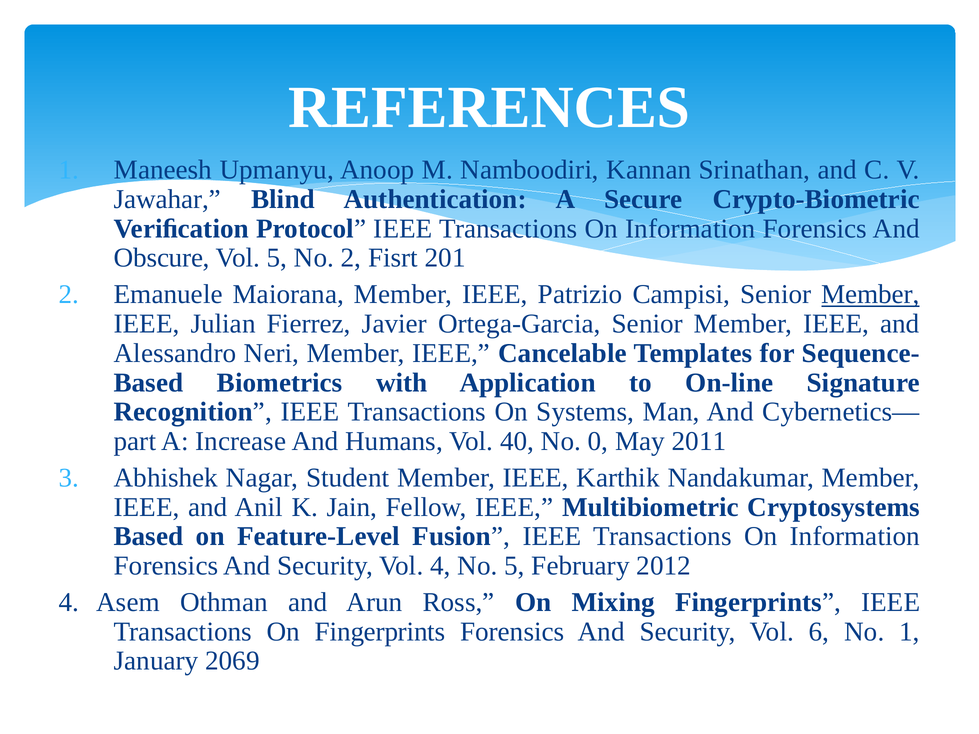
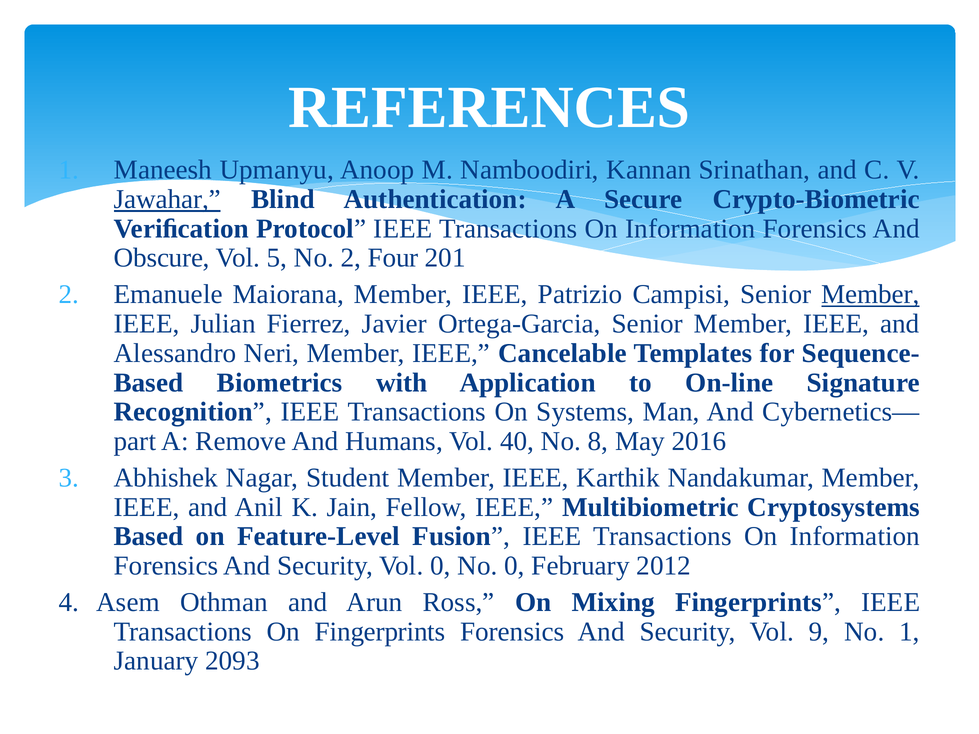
Jawahar underline: none -> present (167, 199)
Fisrt: Fisrt -> Four (393, 258)
Increase: Increase -> Remove (241, 441)
0: 0 -> 8 (598, 441)
2011: 2011 -> 2016 (699, 441)
Vol 4: 4 -> 0 (440, 566)
No 5: 5 -> 0 (514, 566)
6: 6 -> 9 (819, 632)
2069: 2069 -> 2093 (232, 661)
